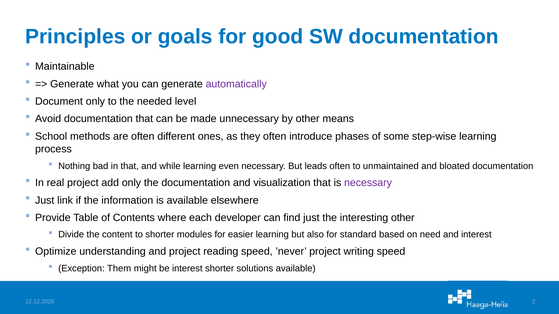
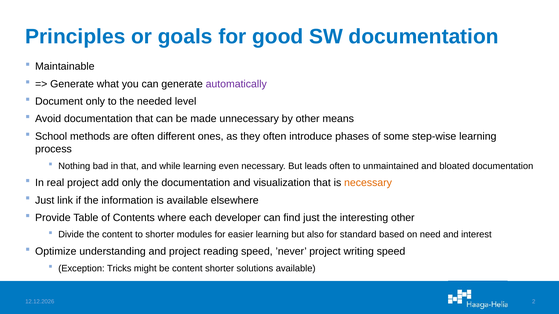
necessary colour: purple -> orange (368, 183)
Them: Them -> Tricks (119, 269)
be interest: interest -> content (187, 269)
